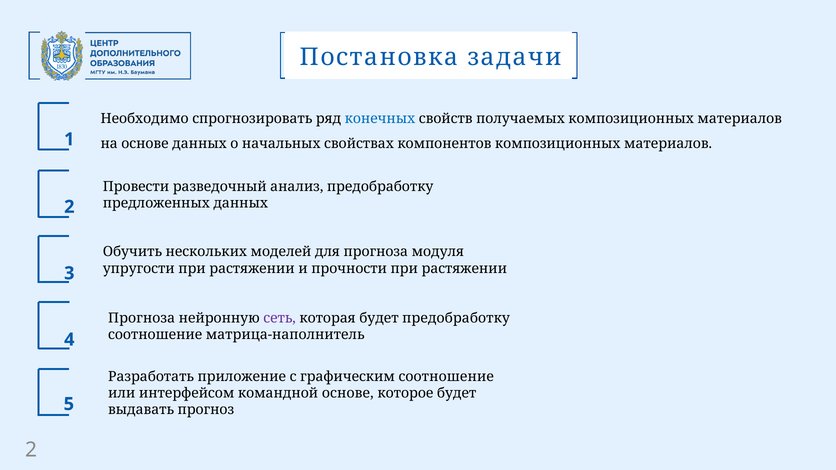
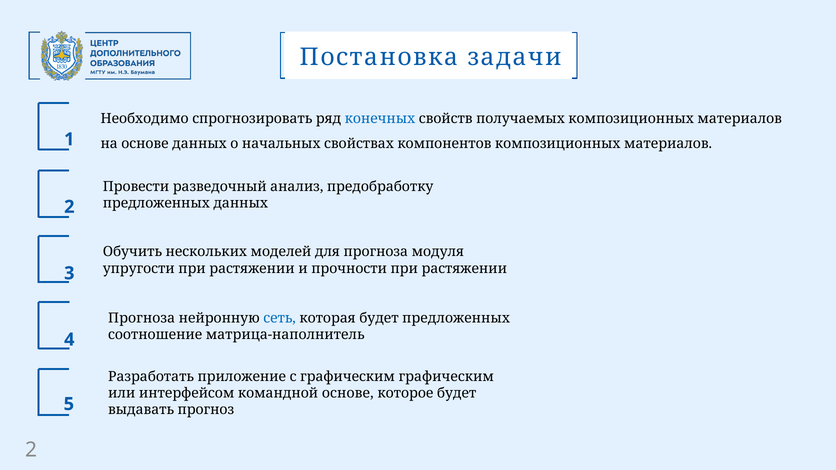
сеть colour: purple -> blue (280, 318)
будет предобработку: предобработку -> предложенных (456, 318)
графическим соотношение: соотношение -> графическим (446, 377)
